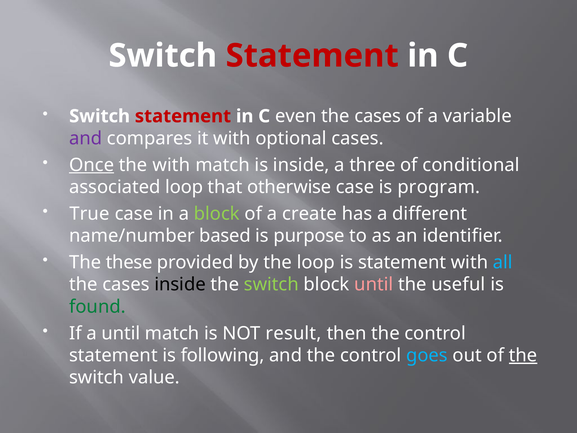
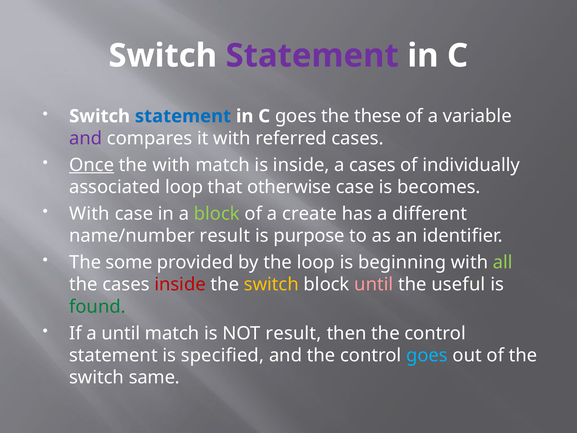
Statement colour: red -> purple (312, 56)
statement colour: red -> blue (183, 116)
C even: even -> goes (296, 116)
cases: cases -> these (378, 116)
optional: optional -> referred (291, 138)
a three: three -> cases (372, 165)
conditional: conditional -> individually (471, 165)
program: program -> becomes (439, 187)
True: True -> With (89, 214)
name/number based: based -> result (225, 236)
these: these -> some (129, 262)
is statement: statement -> beginning (402, 262)
all colour: light blue -> light green (503, 262)
inside colour: black -> red (180, 284)
switch colour: light green -> yellow (271, 284)
following: following -> specified (222, 355)
the underline: present -> none (523, 355)
value: value -> same (154, 377)
